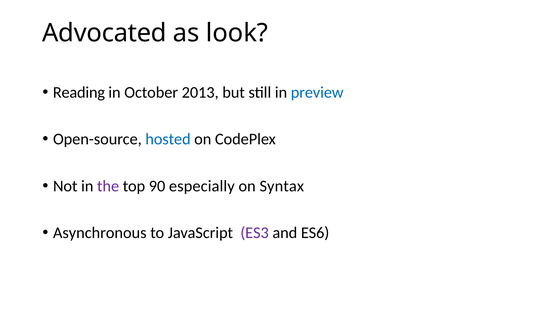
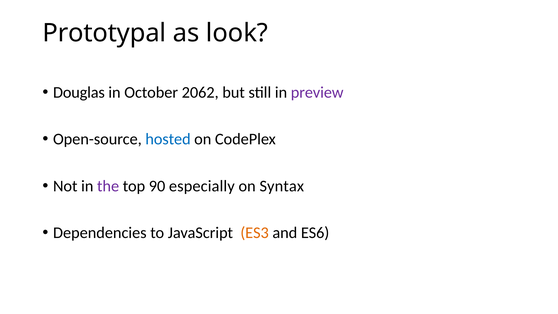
Advocated: Advocated -> Prototypal (104, 33)
Reading: Reading -> Douglas (79, 92)
2013: 2013 -> 2062 (200, 92)
preview colour: blue -> purple (317, 92)
Asynchronous: Asynchronous -> Dependencies (100, 233)
ES3 colour: purple -> orange (255, 233)
